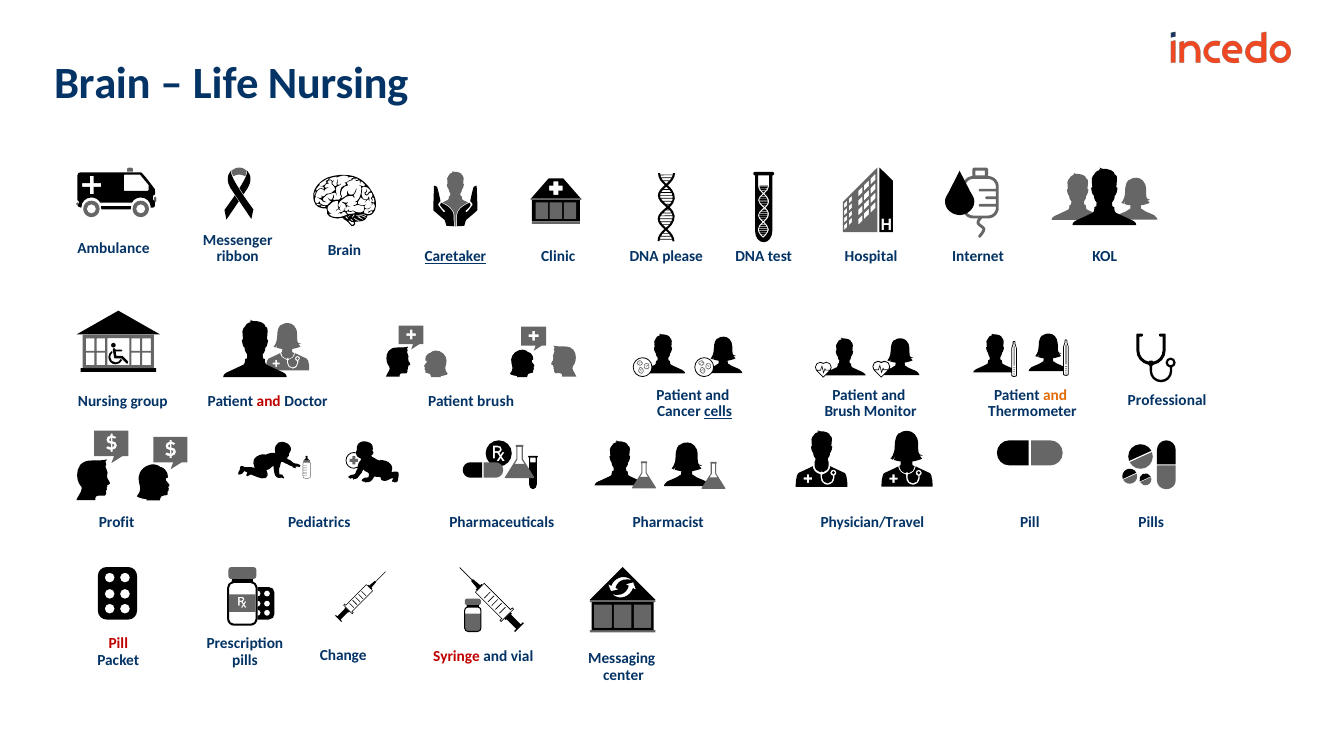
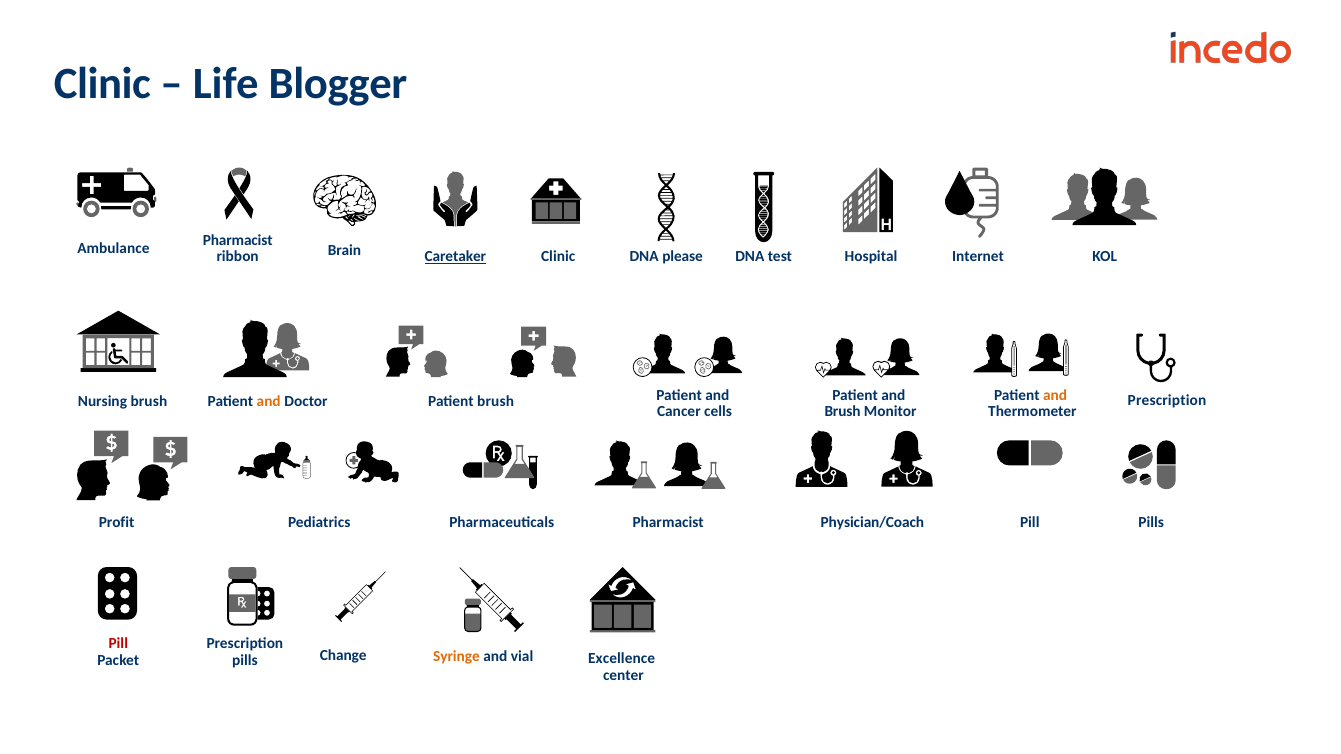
Brain: Brain -> Clinic (102, 84)
Life Nursing: Nursing -> Blogger (338, 84)
Messenger: Messenger -> Pharmacist (238, 240)
Professional: Professional -> Prescription (1167, 401)
Nursing group: group -> brush (149, 402)
and colour: red -> orange (269, 402)
cells underline: present -> none (718, 412)
Physician/Travel: Physician/Travel -> Physician/Coach (872, 522)
Syringe colour: red -> orange (456, 657)
Messaging: Messaging -> Excellence (622, 659)
